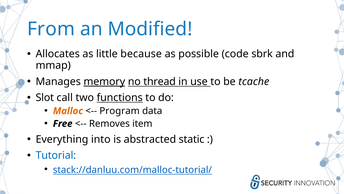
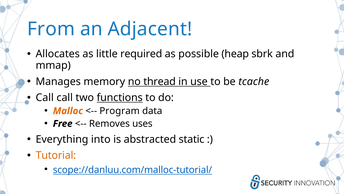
Modified: Modified -> Adjacent (150, 29)
because: because -> required (141, 54)
code: code -> heap (235, 54)
memory underline: present -> none (104, 81)
Slot: Slot -> Call (45, 97)
item: item -> uses (142, 123)
Tutorial colour: blue -> orange (56, 155)
stack://danluu.com/malloc-tutorial/: stack://danluu.com/malloc-tutorial/ -> scope://danluu.com/malloc-tutorial/ (132, 170)
